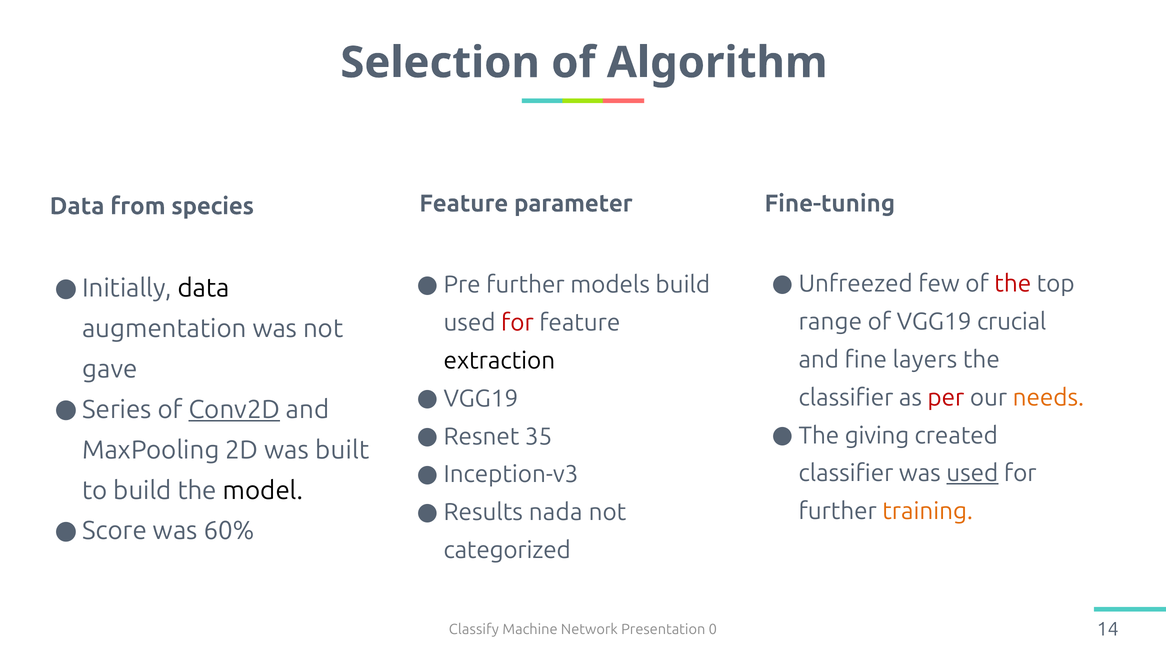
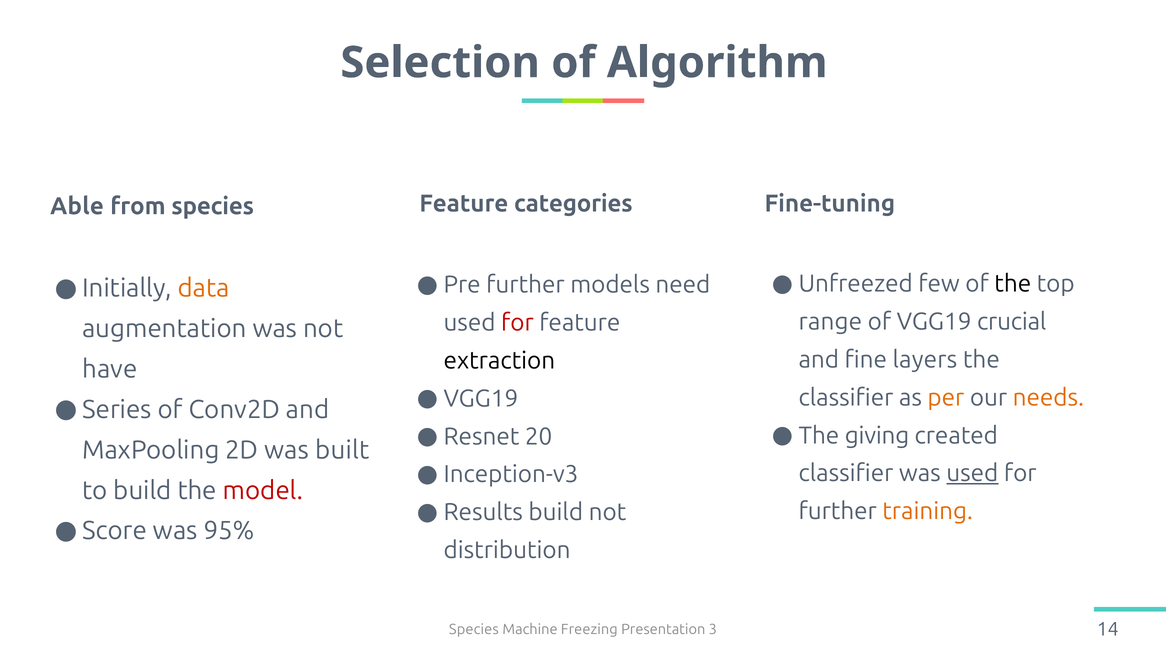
Data: Data -> Able (77, 206)
parameter: parameter -> categories (573, 203)
the colour: red -> black (1013, 284)
models build: build -> need (683, 285)
data colour: black -> orange (204, 288)
gave: gave -> have (110, 369)
per colour: red -> orange (946, 397)
Conv2D underline: present -> none (234, 409)
35: 35 -> 20 (539, 436)
model colour: black -> red (263, 490)
nada: nada -> build (556, 512)
60%: 60% -> 95% (229, 531)
categorized: categorized -> distribution (507, 550)
Classify: Classify -> Species (474, 629)
Network: Network -> Freezing (589, 629)
0: 0 -> 3 (713, 629)
